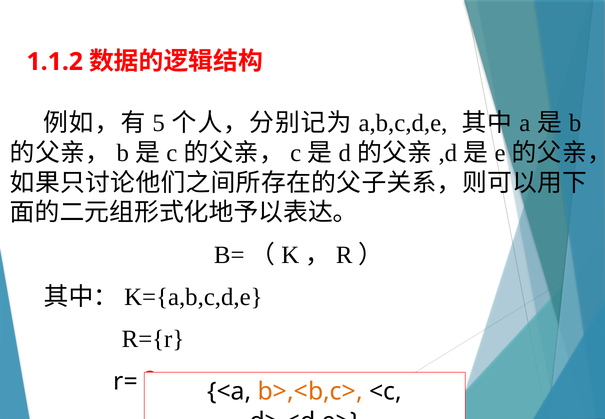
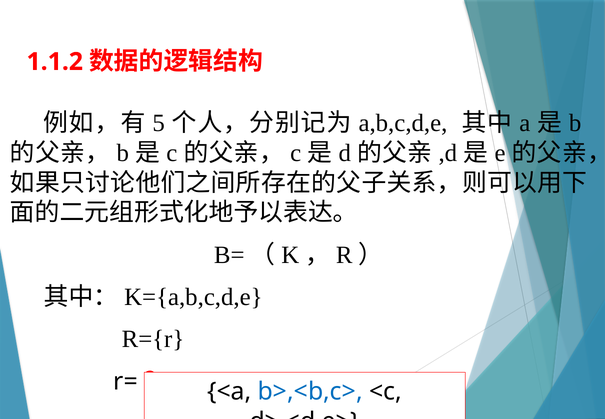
b>,<b,c> colour: orange -> blue (310, 391)
